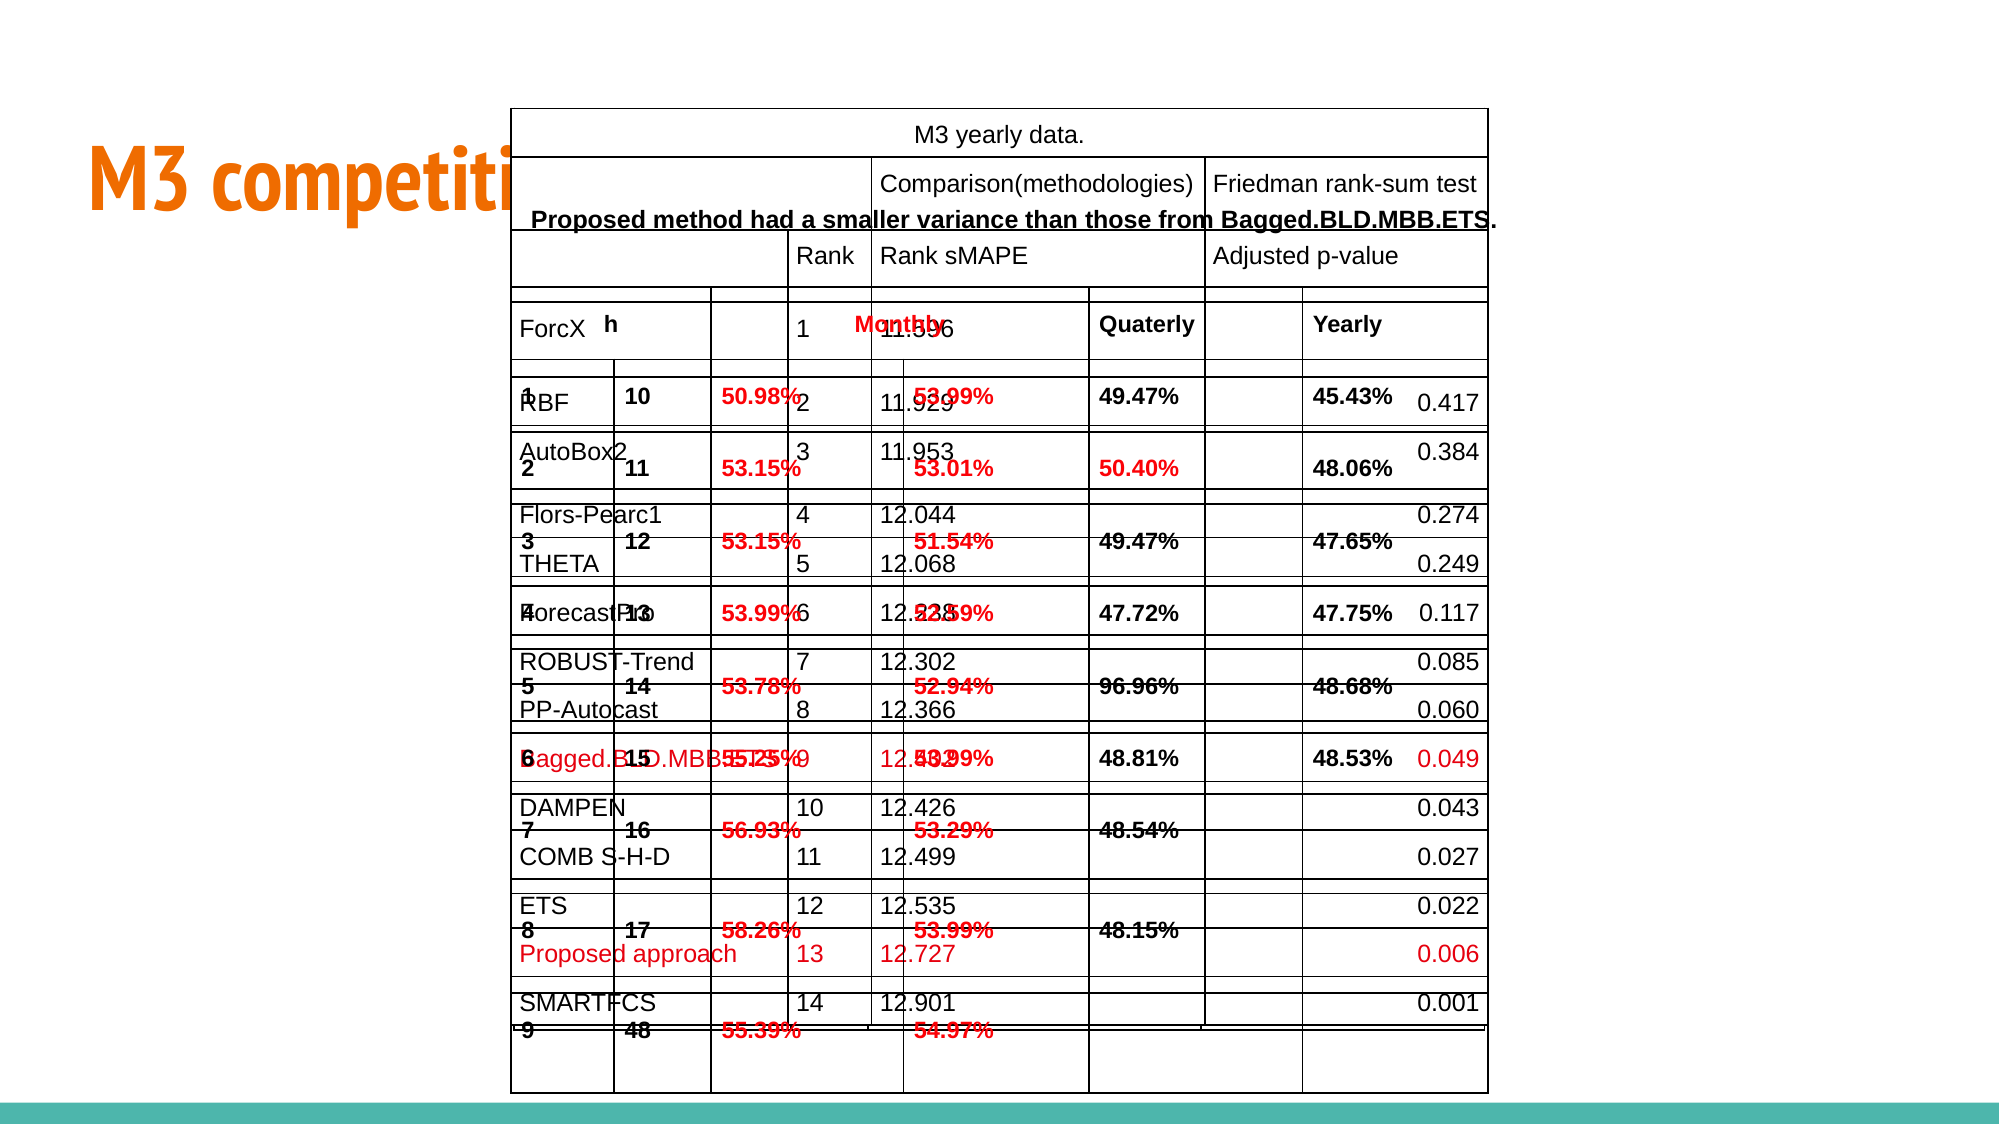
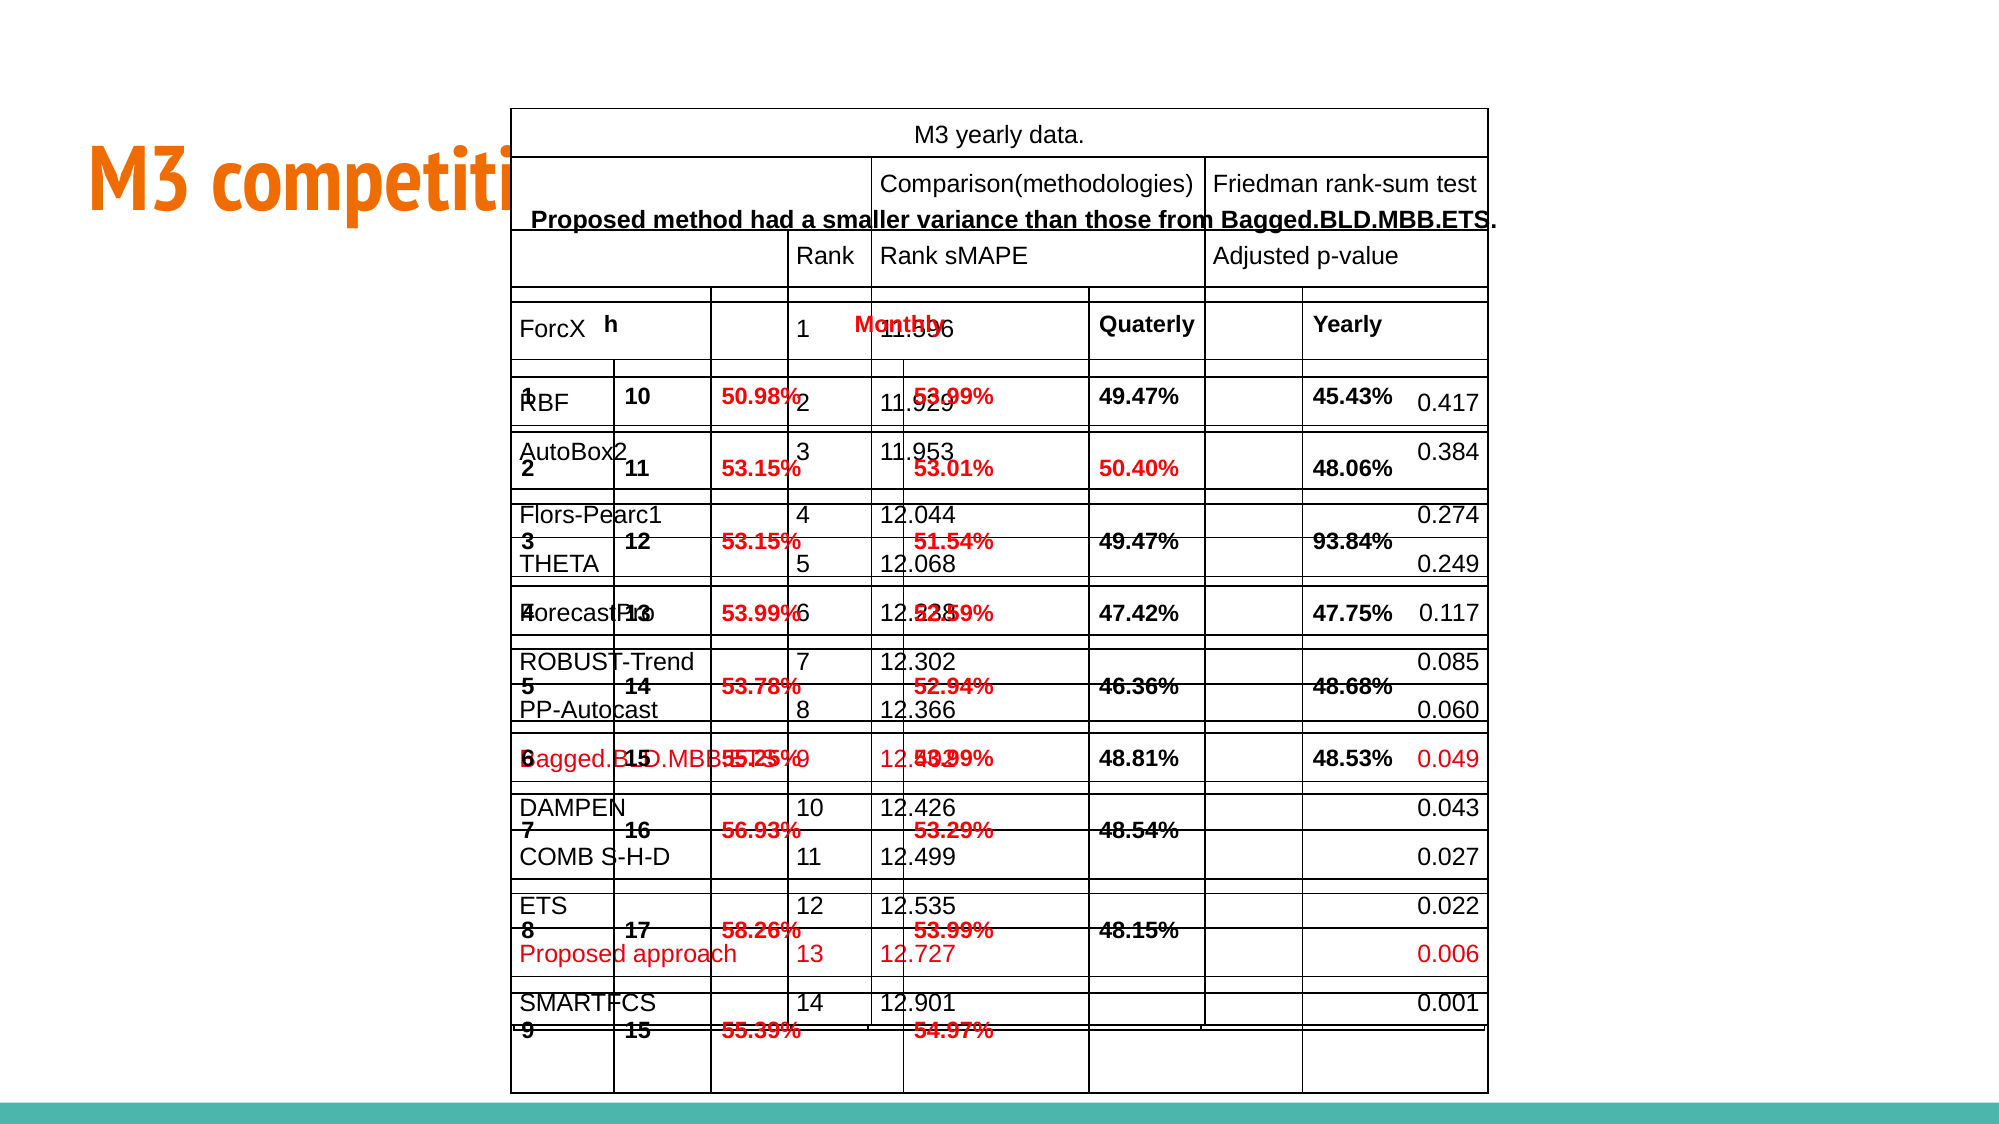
47.65%: 47.65% -> 93.84% (1353, 542)
47.72%: 47.72% -> 47.42% (1139, 614)
96.96%: 96.96% -> 46.36% (1139, 687)
9 48: 48 -> 15 (638, 1031)
